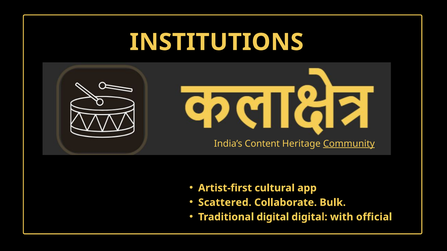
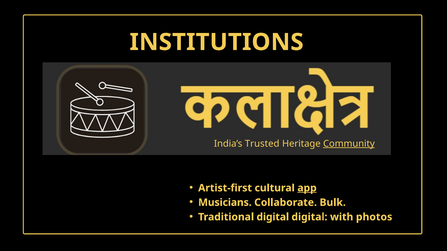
Content: Content -> Trusted (262, 144)
app underline: none -> present (307, 188)
Scattered: Scattered -> Musicians (225, 203)
official: official -> photos (374, 217)
